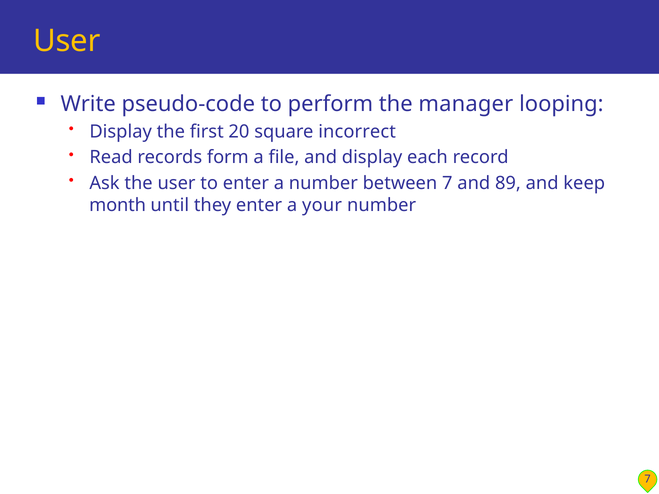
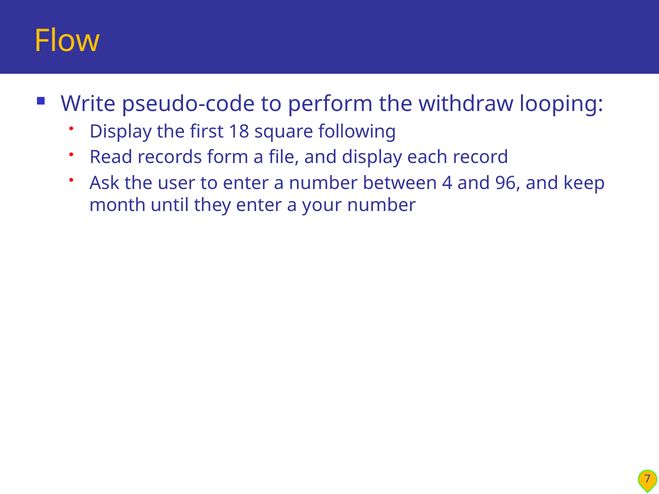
User: User -> Flow (67, 41)
manager: manager -> withdraw (466, 104)
20: 20 -> 18 (239, 132)
incorrect: incorrect -> following (357, 132)
between 7: 7 -> 4 (447, 183)
89: 89 -> 96 (508, 183)
